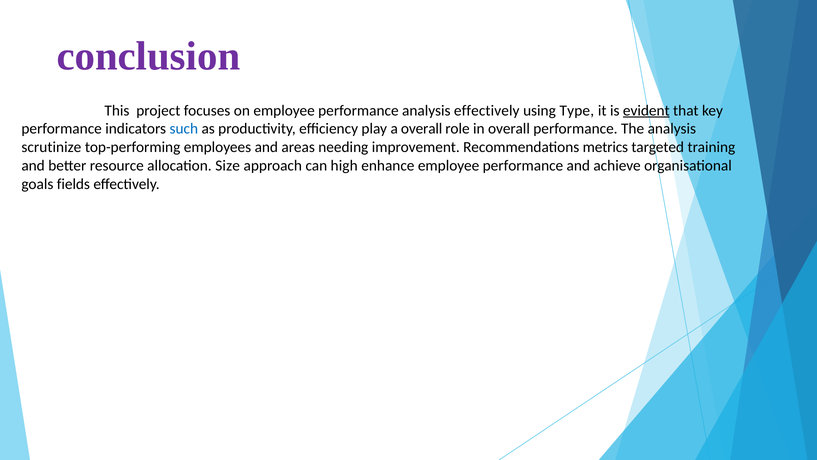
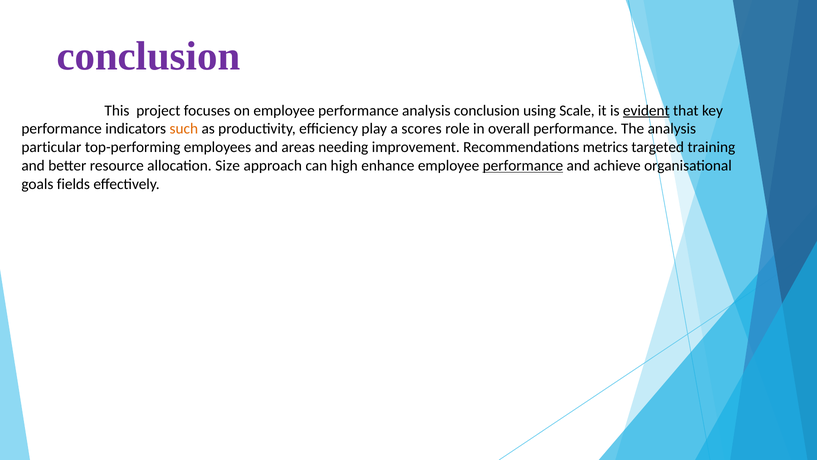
analysis effectively: effectively -> conclusion (487, 110)
Type: Type -> Scale (577, 110)
such colour: blue -> orange (184, 129)
a overall: overall -> scores (422, 129)
scrutinize: scrutinize -> particular (51, 147)
performance underline: none -> present (523, 165)
